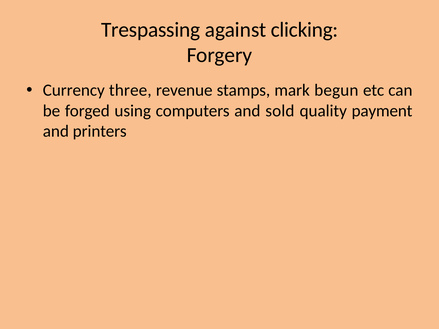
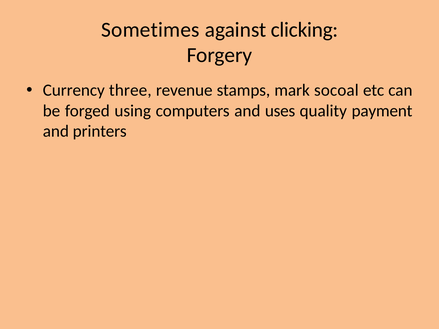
Trespassing: Trespassing -> Sometimes (150, 30)
begun: begun -> socoal (336, 90)
sold: sold -> uses (280, 111)
